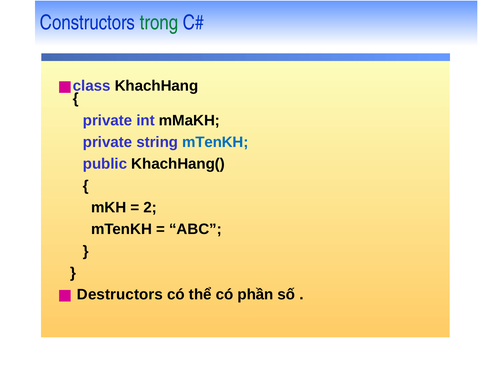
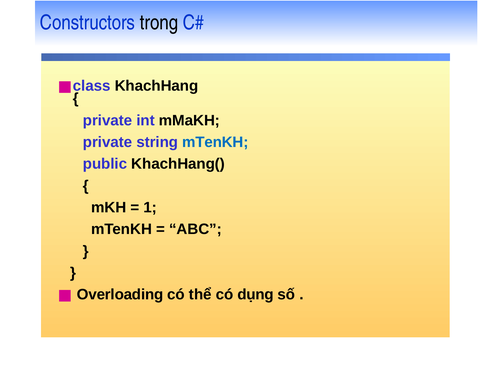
trong colour: green -> black (159, 23)
2: 2 -> 1 (150, 207)
Destructors: Destructors -> Overloading (120, 294)
phần: phần -> dụng (256, 294)
